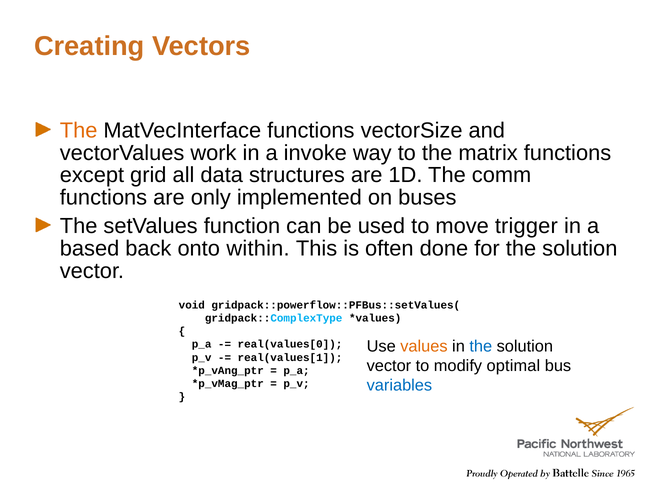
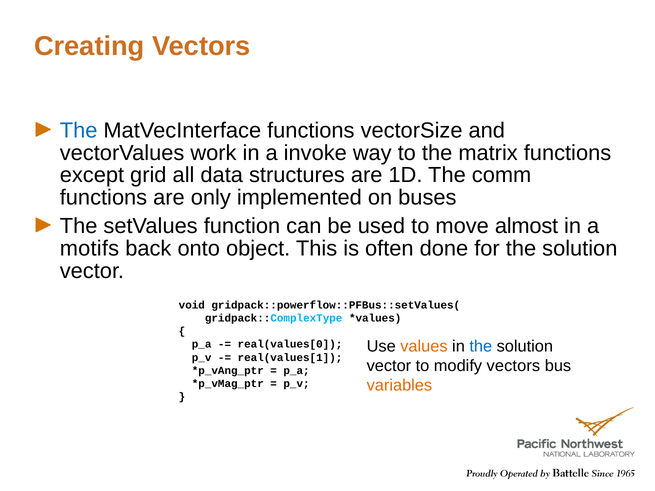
The colour: orange -> blue (79, 131)
trigger: trigger -> almost (527, 226)
based: based -> motifs (89, 249)
within: within -> object (258, 249)
modify optimal: optimal -> vectors (513, 366)
variables colour: blue -> orange (399, 386)
